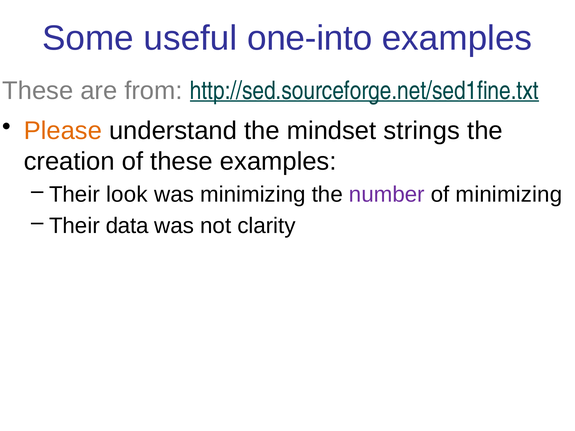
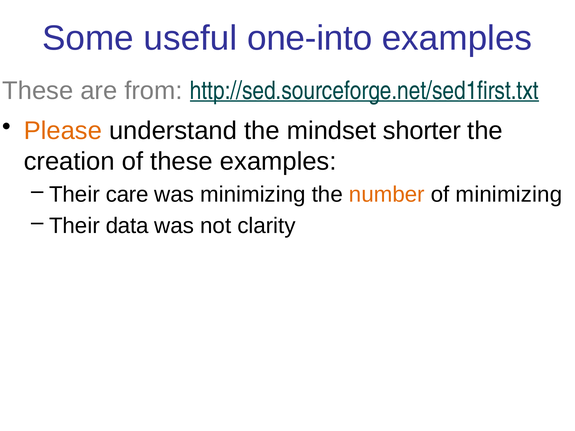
http://sed.sourceforge.net/sed1fine.txt: http://sed.sourceforge.net/sed1fine.txt -> http://sed.sourceforge.net/sed1first.txt (364, 91)
strings: strings -> shorter (422, 131)
look: look -> care (127, 195)
number colour: purple -> orange (387, 195)
